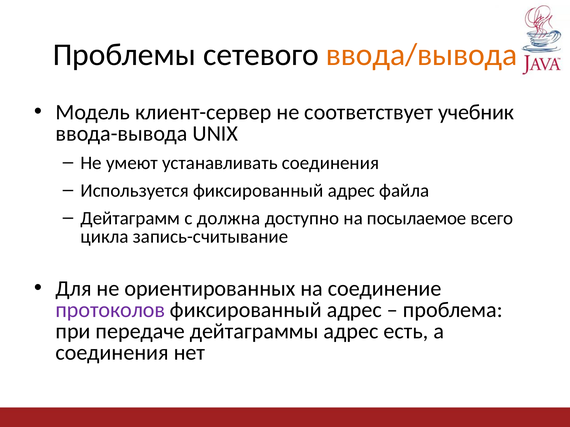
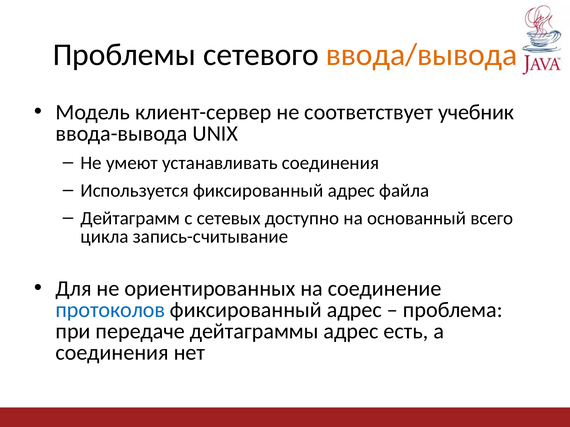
должна: должна -> сетевых (229, 218)
посылаемое: посылаемое -> основанный (417, 218)
протоколов colour: purple -> blue (110, 310)
